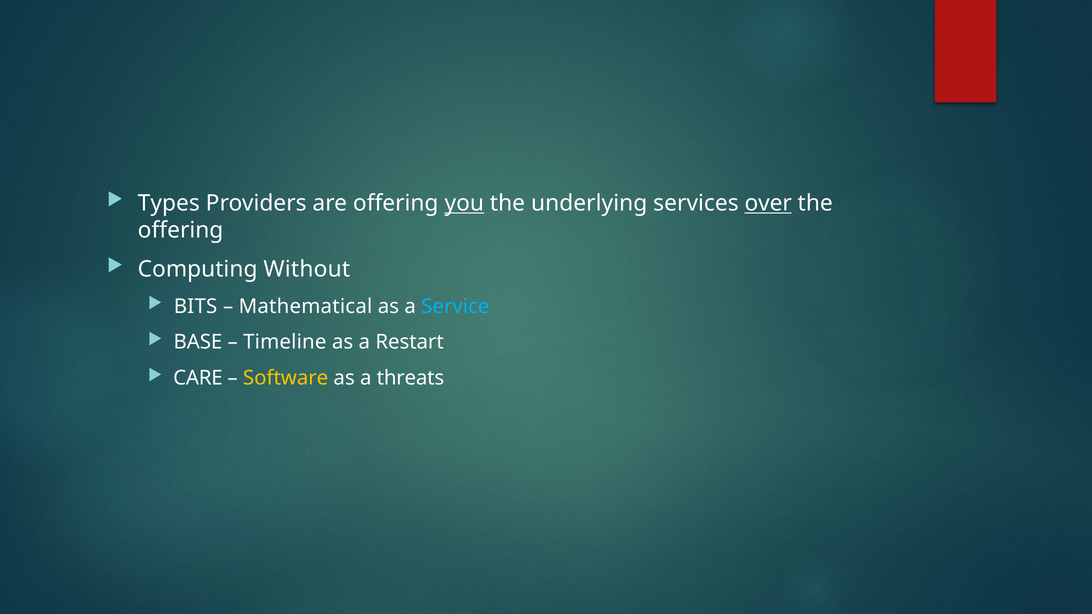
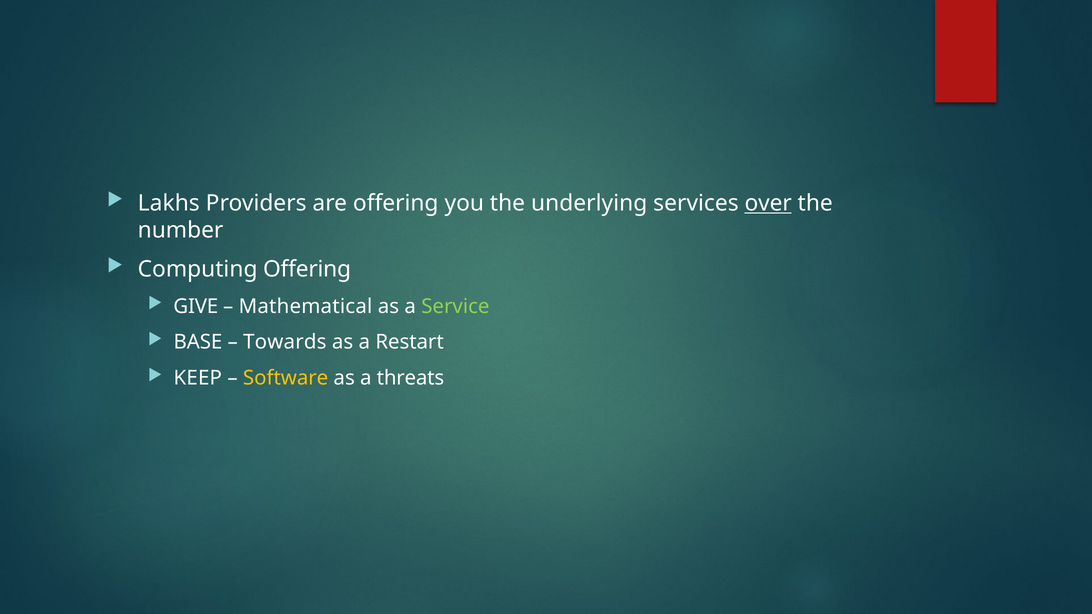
Types: Types -> Lakhs (169, 203)
you underline: present -> none (464, 203)
offering: offering -> number (181, 231)
Computing Without: Without -> Offering (307, 269)
BITS: BITS -> GIVE (196, 306)
Service colour: light blue -> light green (455, 306)
Timeline: Timeline -> Towards (285, 342)
CARE: CARE -> KEEP (198, 378)
